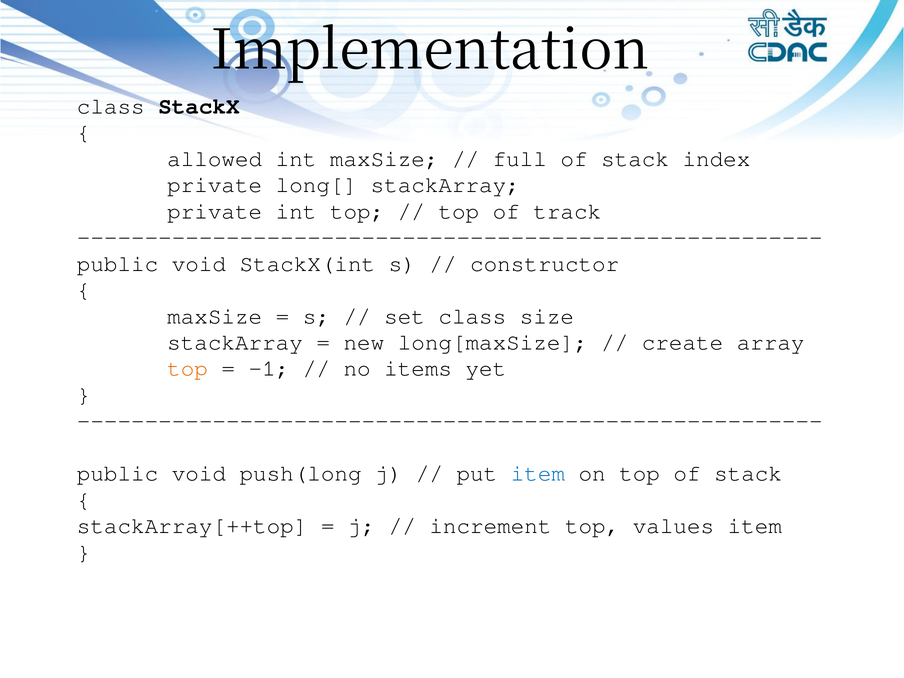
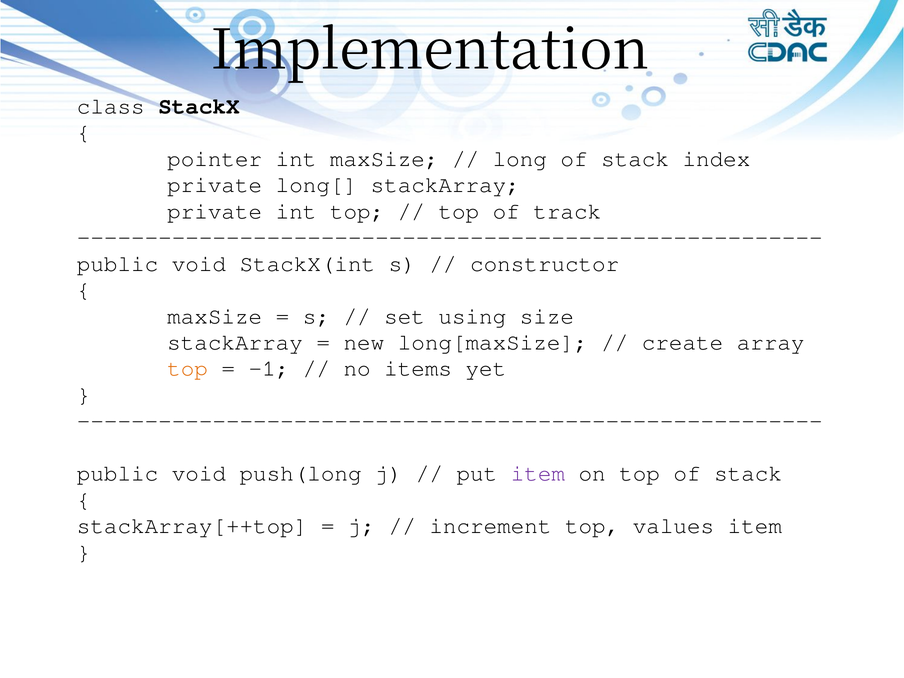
allowed: allowed -> pointer (215, 159)
full: full -> long (520, 159)
set class: class -> using (472, 316)
item colour: blue -> purple (538, 473)
